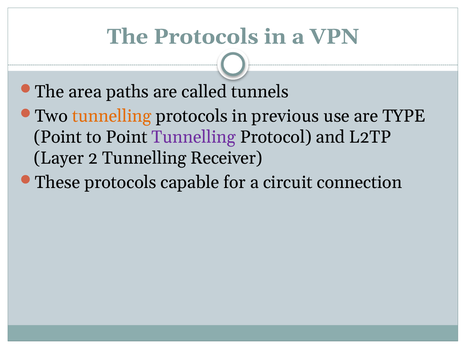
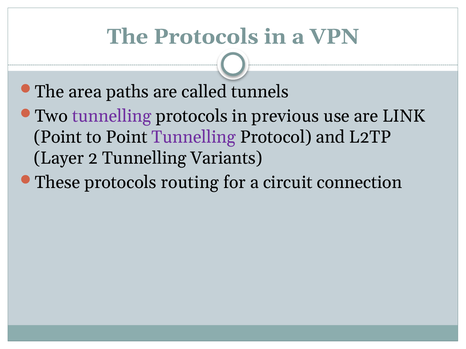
tunnelling colour: orange -> purple (112, 116)
TYPE: TYPE -> LINK (404, 116)
Receiver: Receiver -> Variants (226, 158)
capable: capable -> routing (190, 183)
